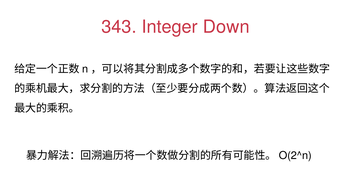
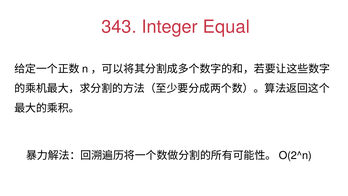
Down: Down -> Equal (226, 27)
